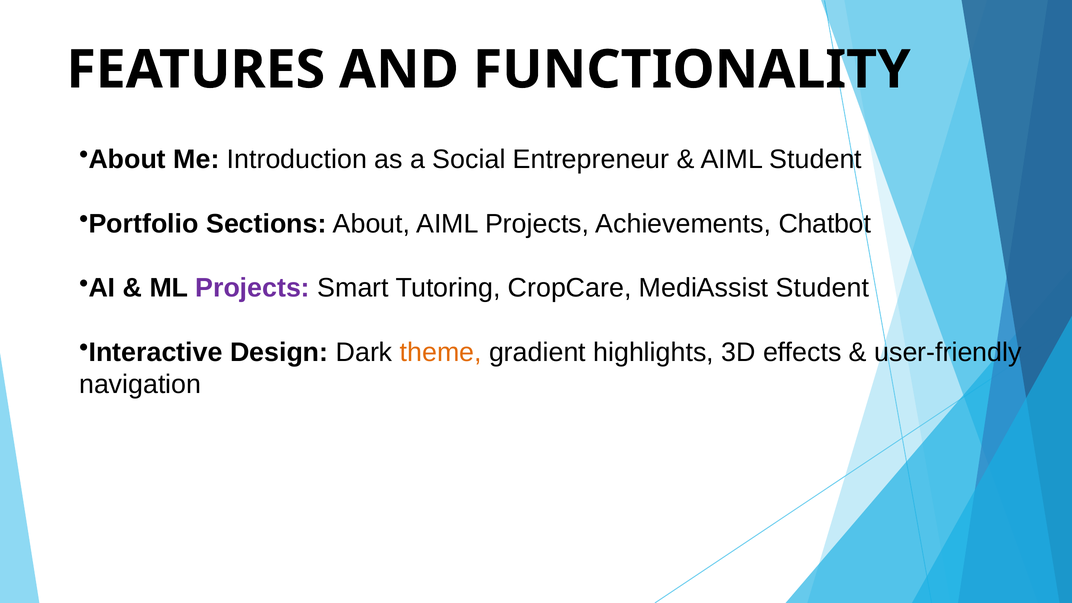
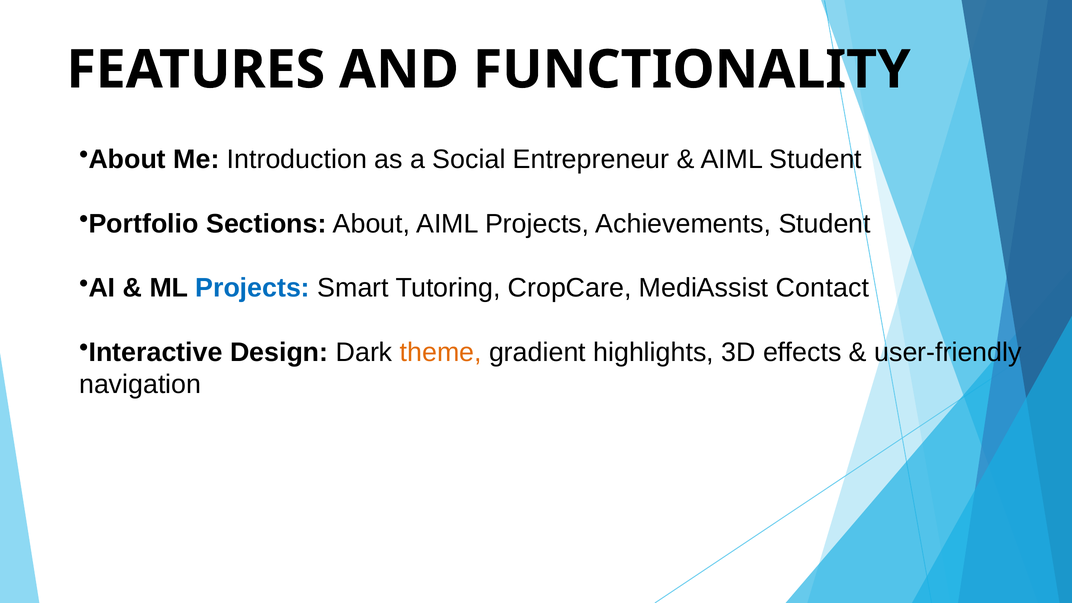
Achievements Chatbot: Chatbot -> Student (825, 224)
Projects colour: purple -> blue (253, 288)
MediAssist Student: Student -> Contact (823, 288)
